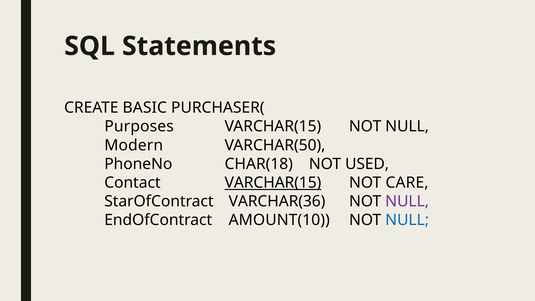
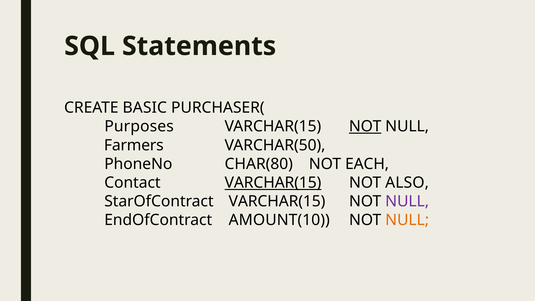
NOT underline: none -> present (365, 126)
Modern: Modern -> Farmers (134, 145)
CHAR(18: CHAR(18 -> CHAR(80 (259, 164)
USED: USED -> EACH (367, 164)
CARE: CARE -> ALSO (407, 183)
StarOfContract VARCHAR(36: VARCHAR(36 -> VARCHAR(15 (277, 201)
NULL colour: blue -> orange (407, 220)
